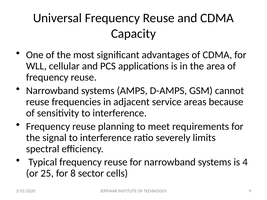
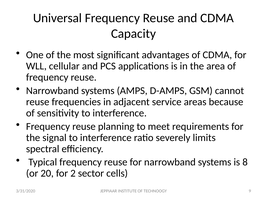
4: 4 -> 8 (245, 162)
25: 25 -> 20 (47, 174)
8: 8 -> 2 (73, 174)
